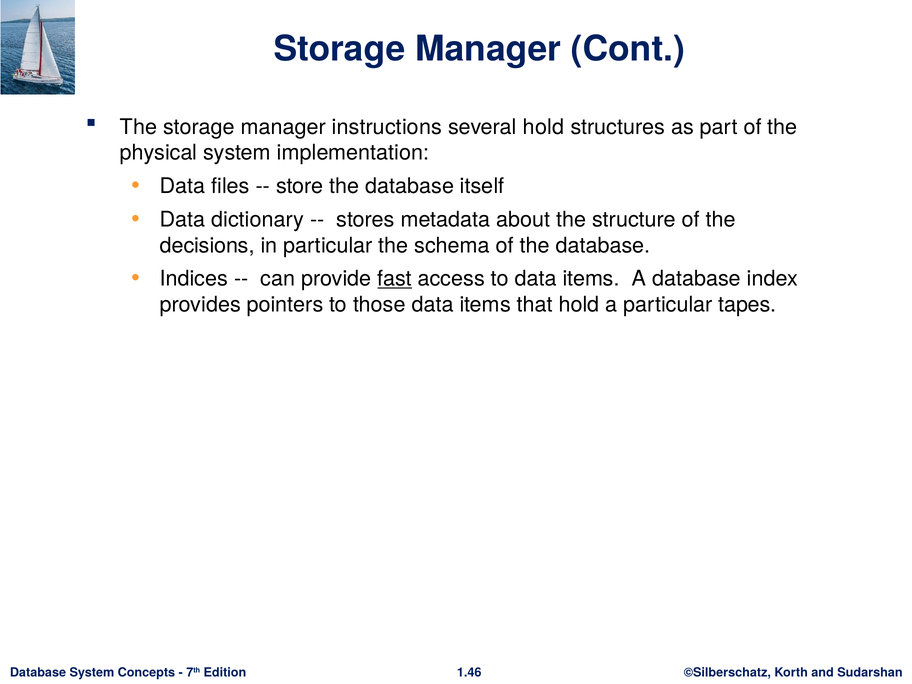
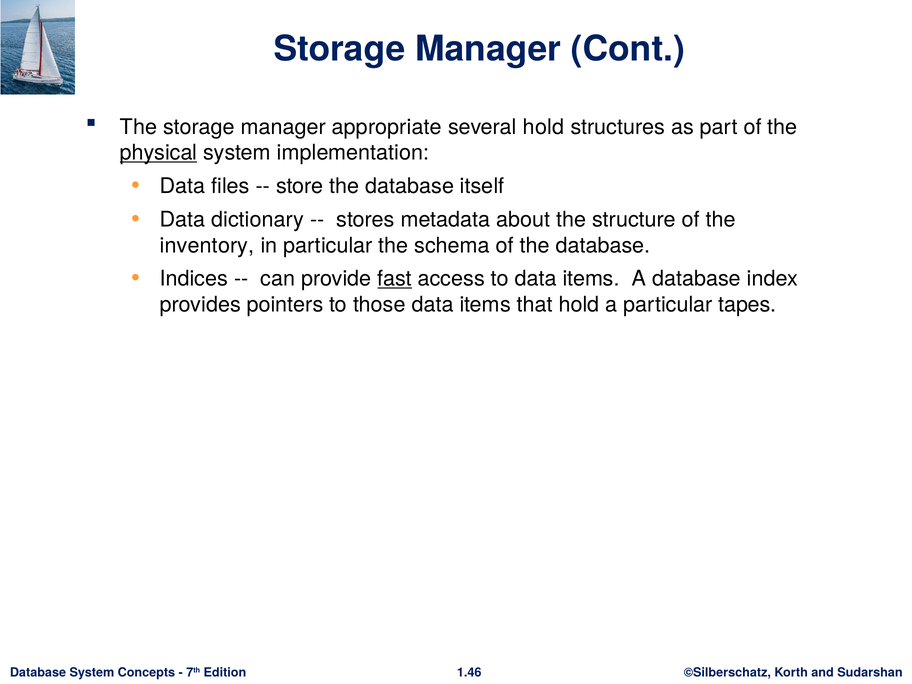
instructions: instructions -> appropriate (387, 127)
physical underline: none -> present (159, 153)
decisions: decisions -> inventory (207, 245)
